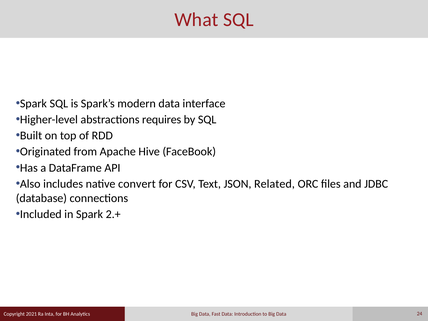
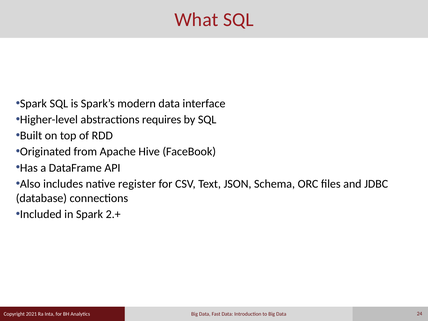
convert: convert -> register (137, 184)
Related: Related -> Schema (275, 184)
